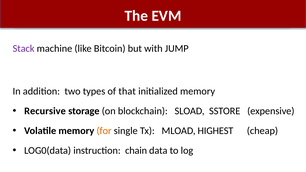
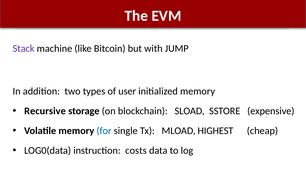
that: that -> user (127, 91)
for colour: orange -> blue (104, 131)
chain: chain -> costs (136, 151)
